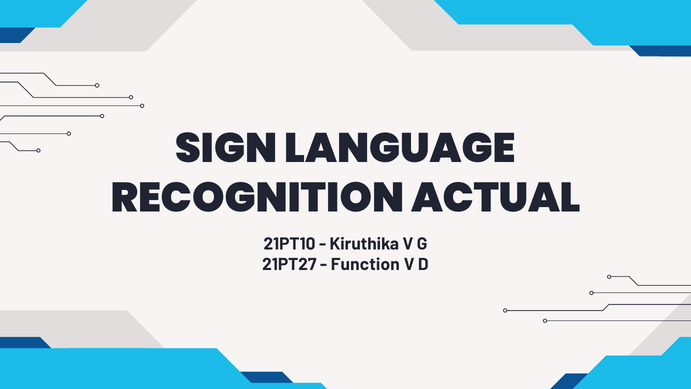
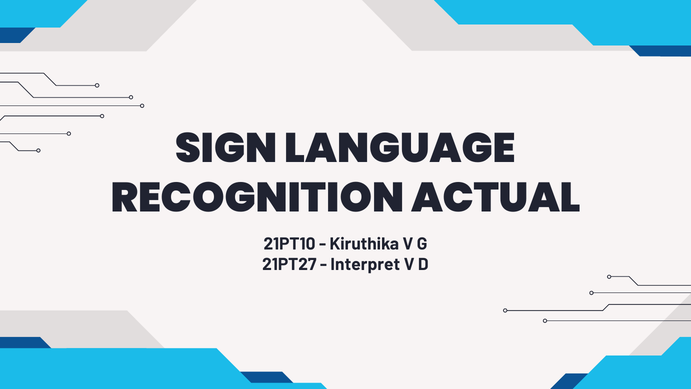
Function: Function -> Interpret (365, 265)
